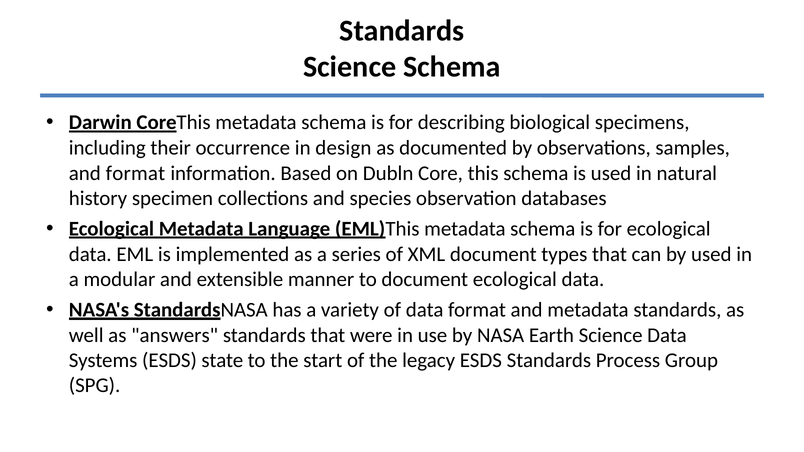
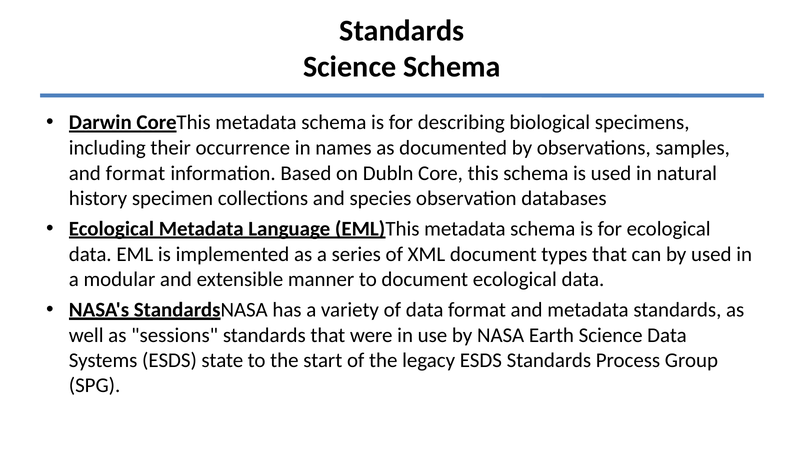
design: design -> names (343, 148)
answers: answers -> sessions (175, 335)
